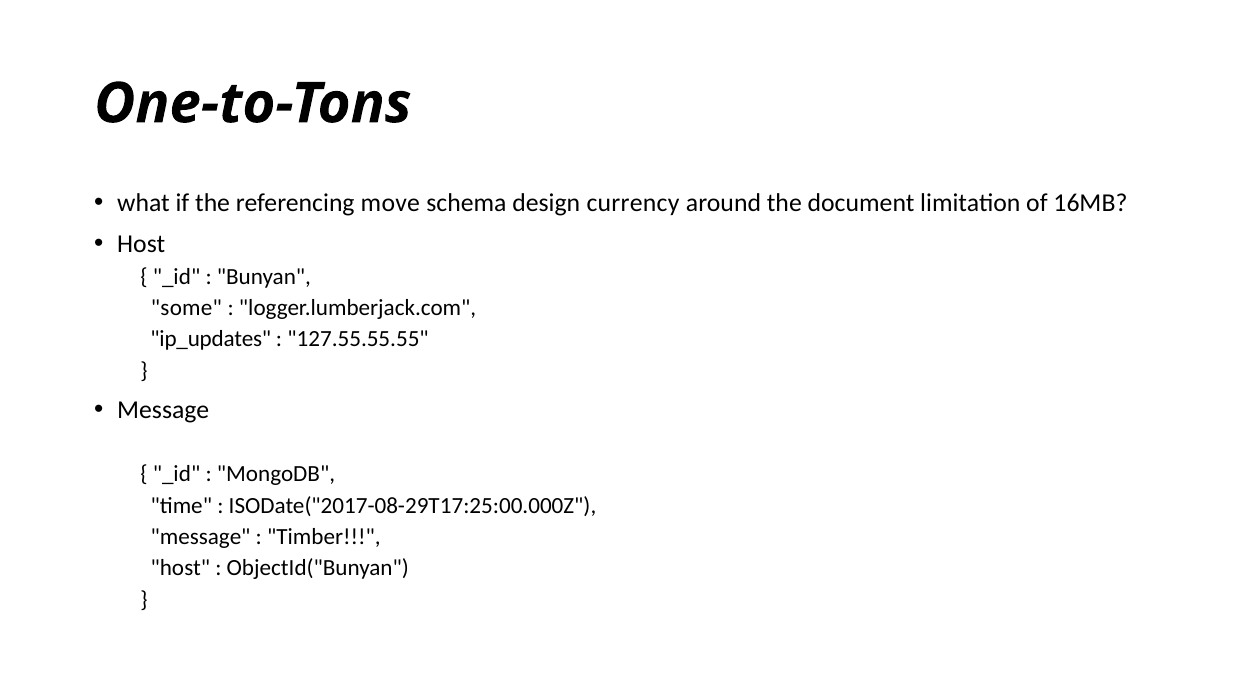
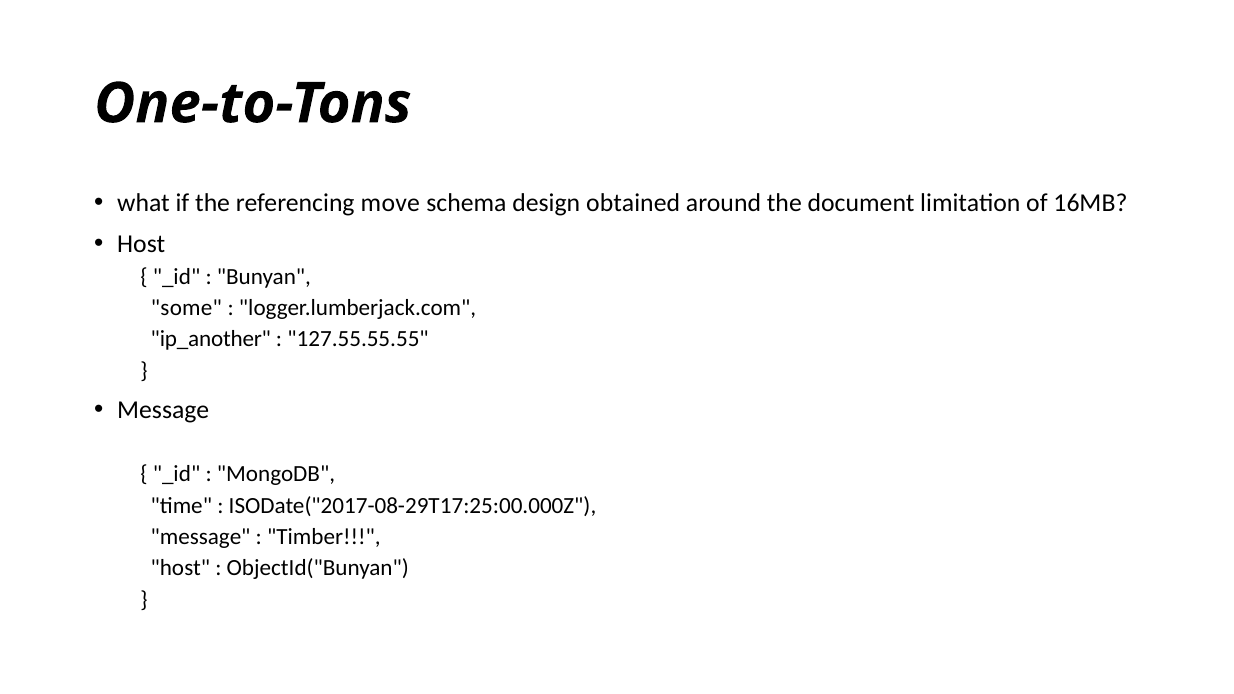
currency: currency -> obtained (633, 203)
ip_updates: ip_updates -> ip_another (211, 339)
